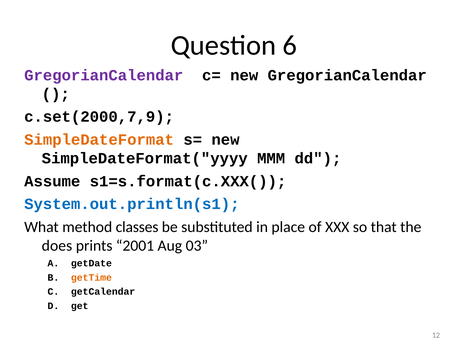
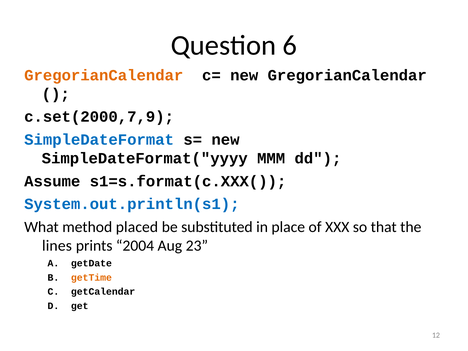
GregorianCalendar colour: purple -> orange (104, 75)
SimpleDateFormat colour: orange -> blue (99, 140)
classes: classes -> placed (137, 227)
does: does -> lines (57, 246)
2001: 2001 -> 2004 (135, 246)
03: 03 -> 23 (197, 246)
